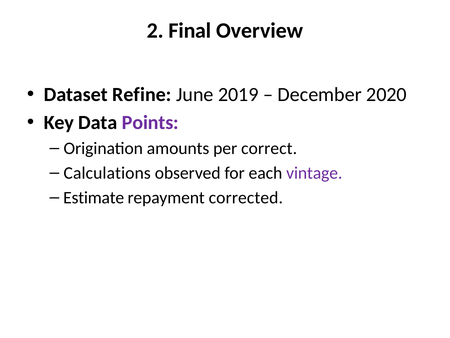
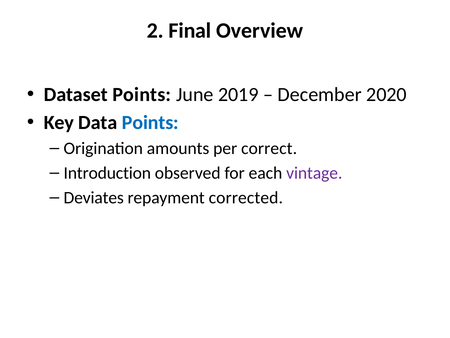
Dataset Refine: Refine -> Points (142, 94)
Points colour: purple -> blue (150, 122)
Calculations: Calculations -> Introduction (107, 173)
Estimate: Estimate -> Deviates (94, 197)
